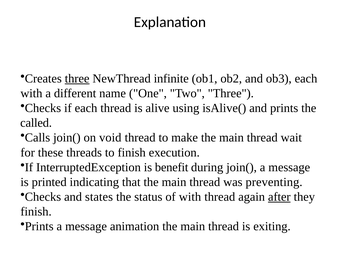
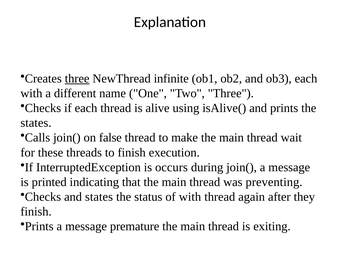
called: called -> states (36, 123)
void: void -> false (110, 138)
benefit: benefit -> occurs (171, 167)
after underline: present -> none (279, 197)
animation: animation -> premature (135, 226)
